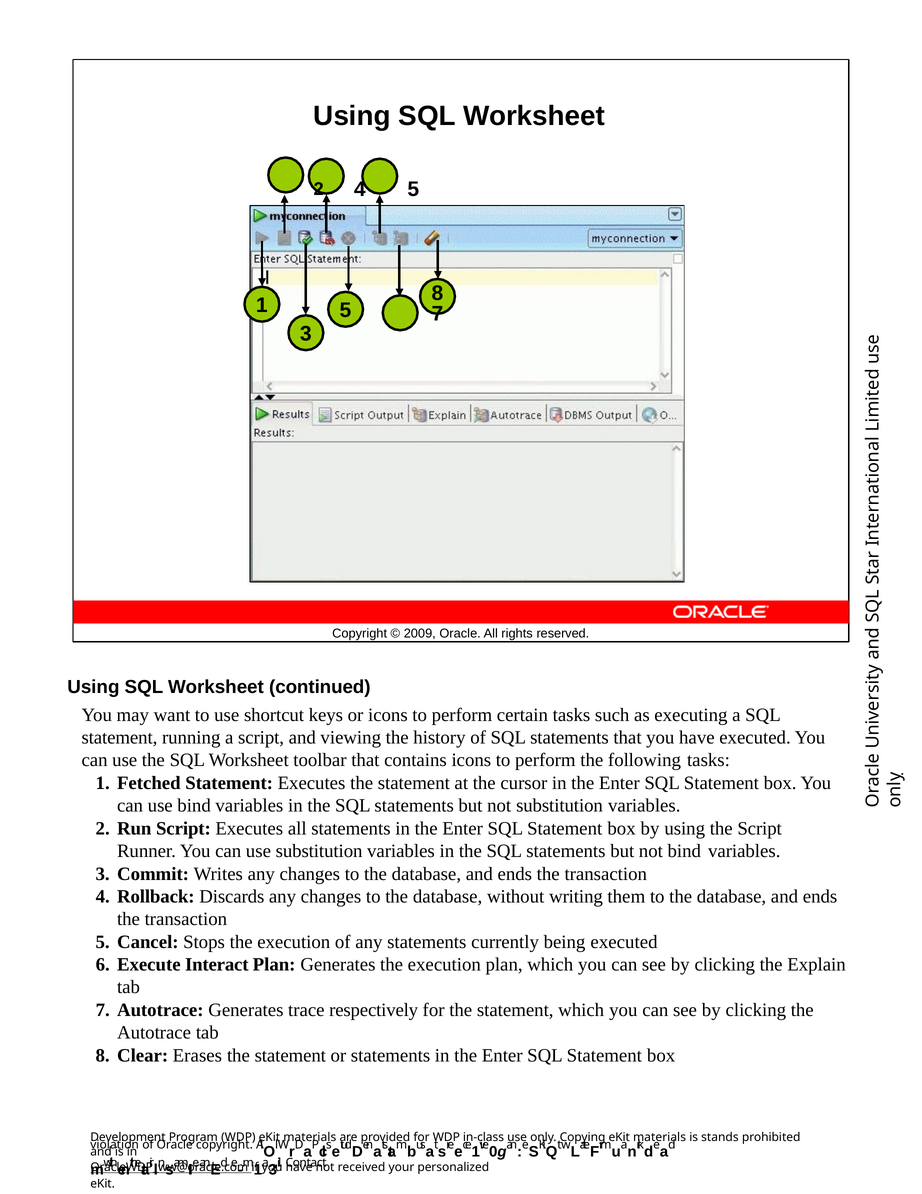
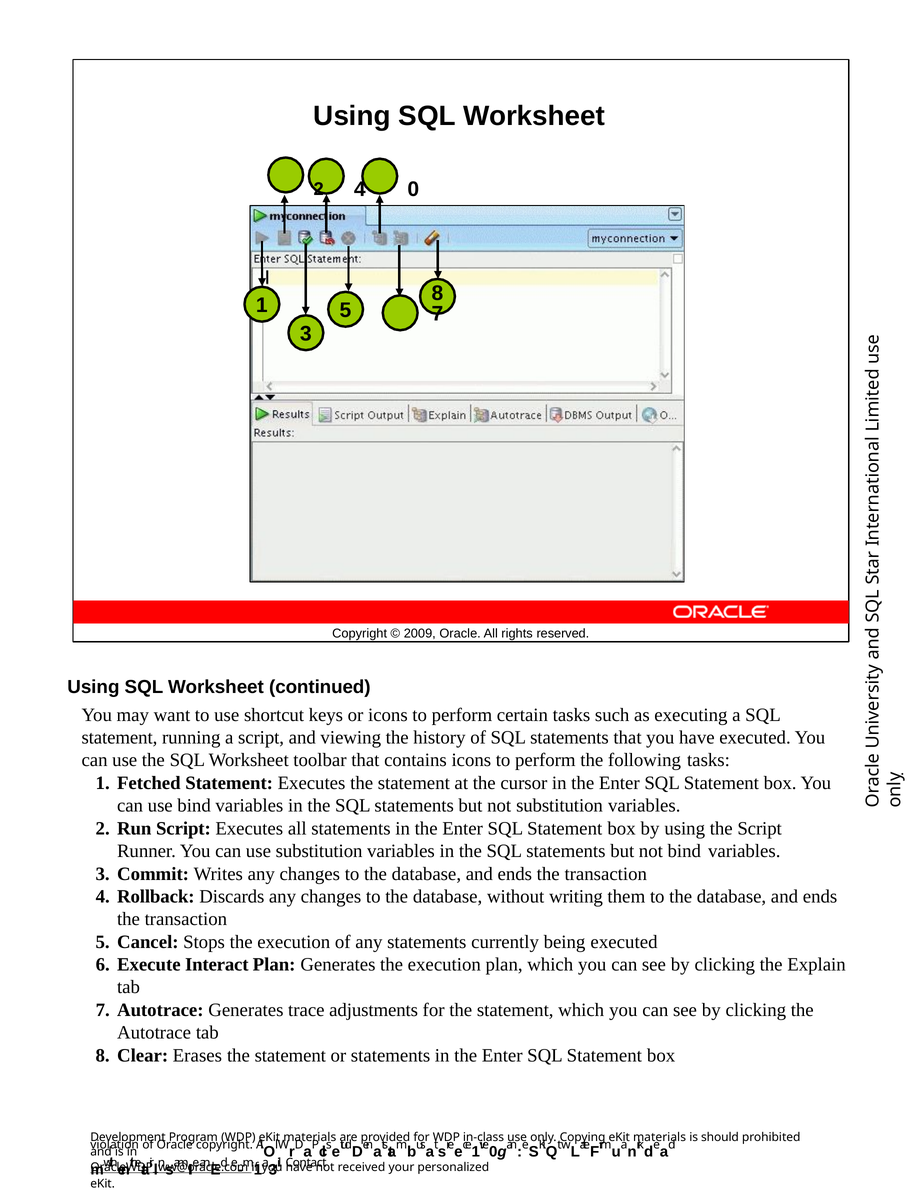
4 5: 5 -> 0 (413, 189)
respectively: respectively -> adjustments (374, 1009)
stands: stands -> should (720, 1136)
